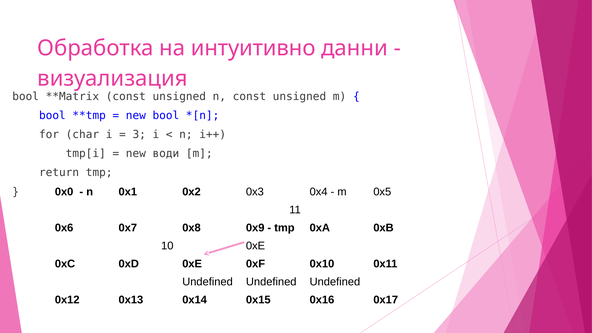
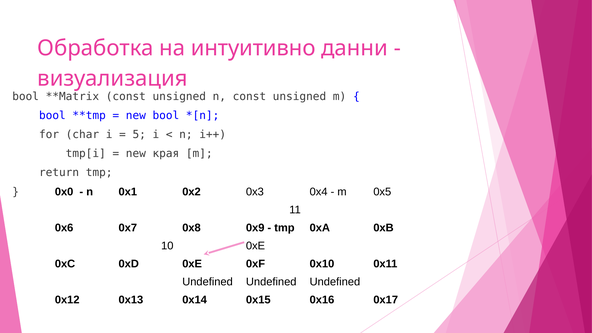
3: 3 -> 5 (139, 135)
води: води -> края (166, 154)
